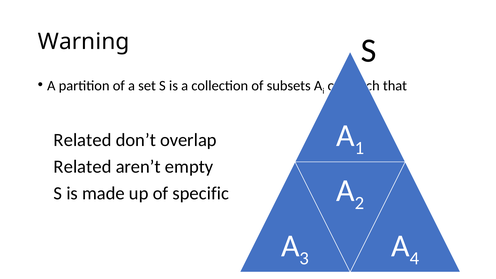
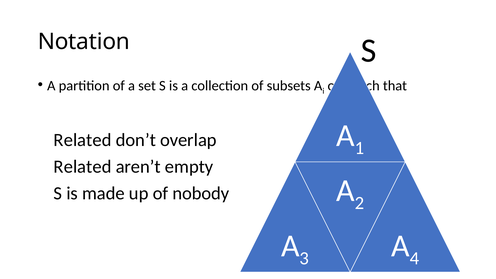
Warning: Warning -> Notation (84, 42)
specific: specific -> nobody (201, 194)
